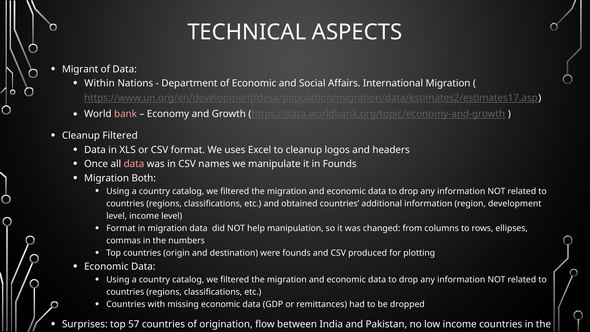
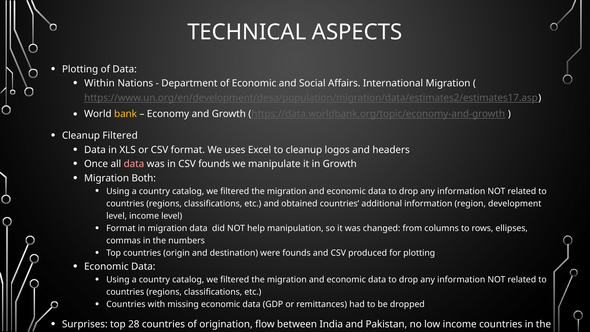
Migrant: Migrant -> Plotting (80, 69)
bank colour: pink -> yellow (126, 114)
CSV names: names -> founds (214, 164)
in Founds: Founds -> Growth (340, 164)
57: 57 -> 28 (134, 324)
